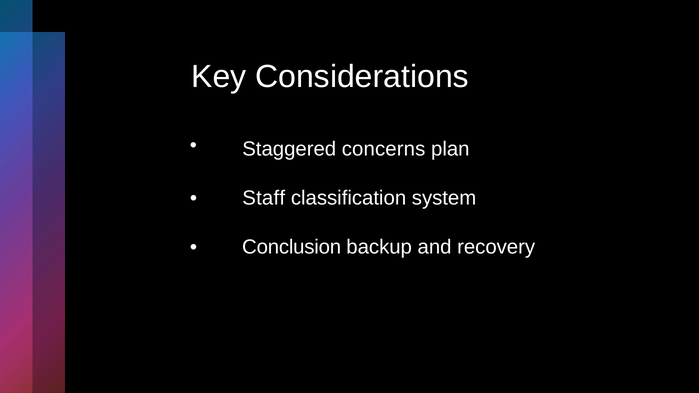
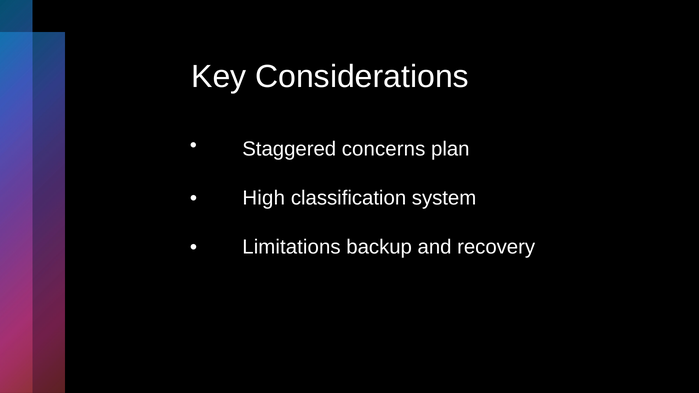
Staff: Staff -> High (264, 198)
Conclusion: Conclusion -> Limitations (291, 247)
